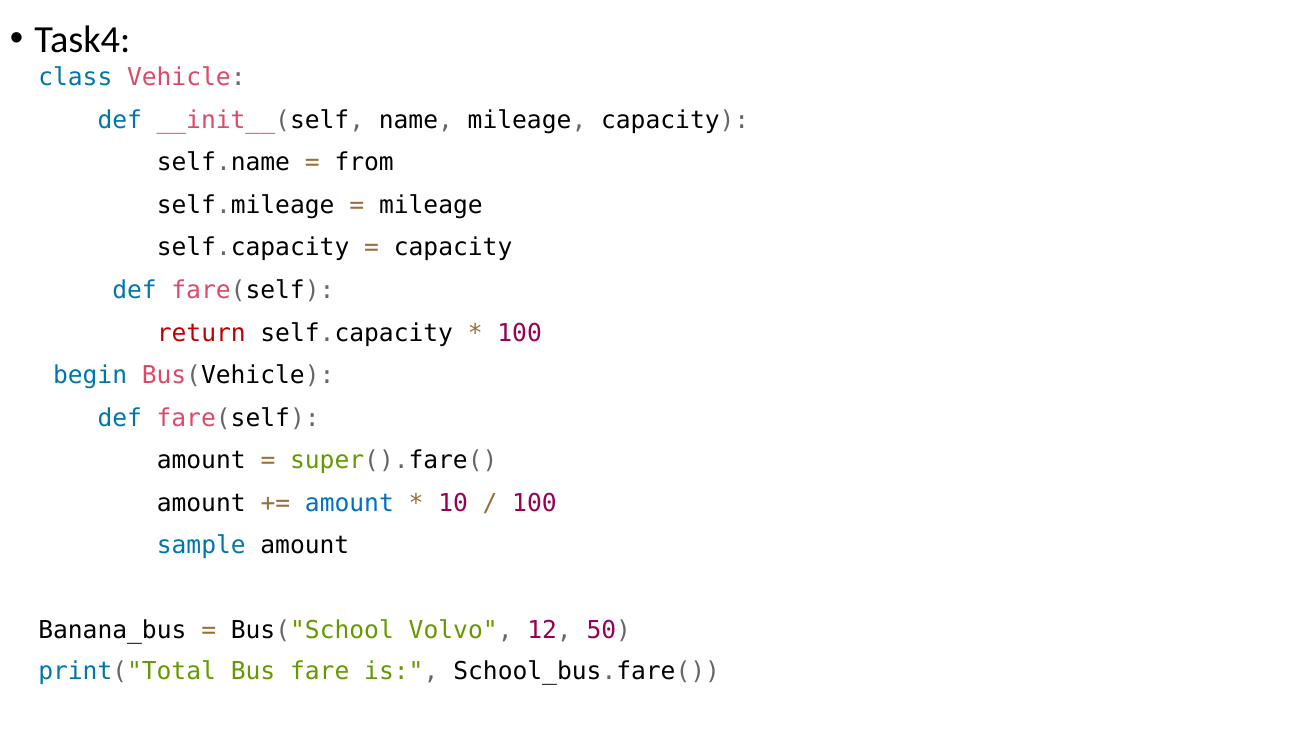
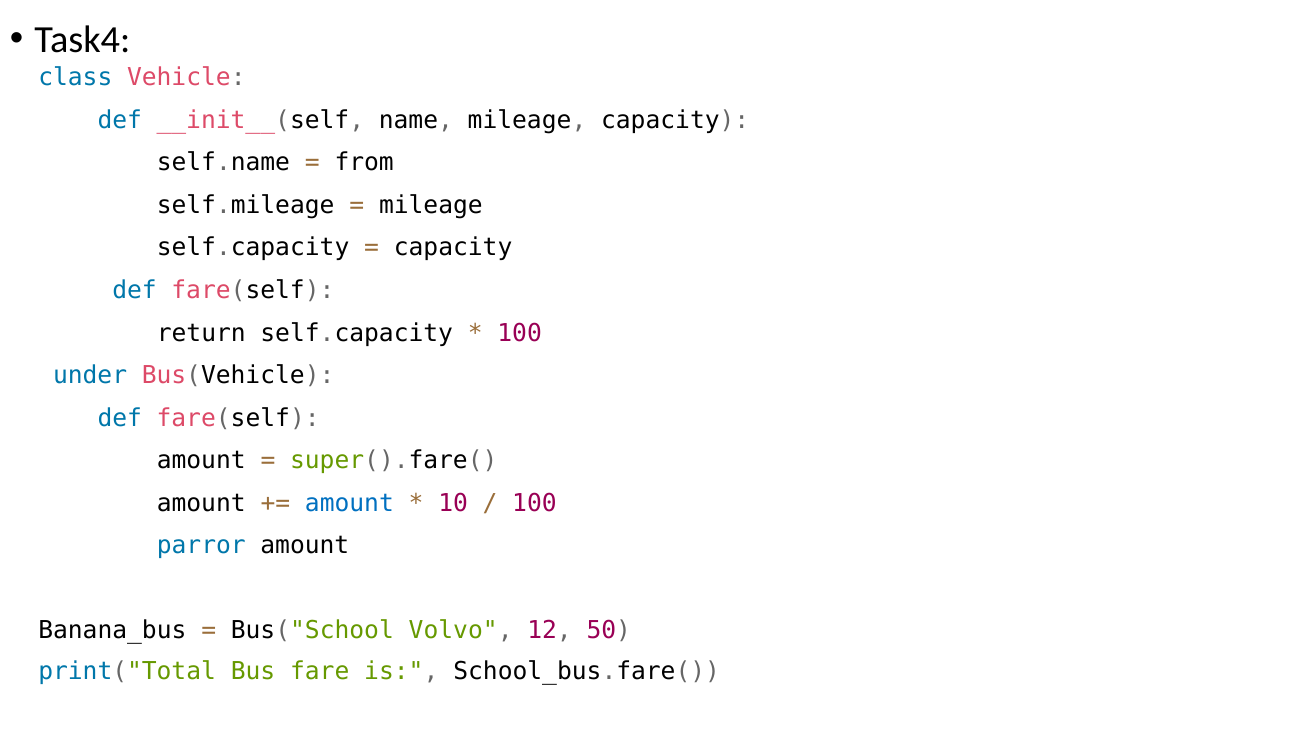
return colour: red -> black (201, 333)
begin: begin -> under (90, 376)
sample: sample -> parror (201, 546)
